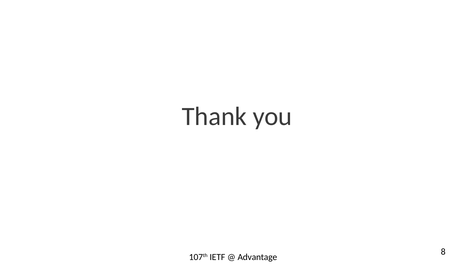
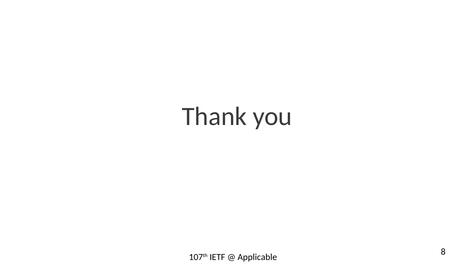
Advantage: Advantage -> Applicable (257, 257)
